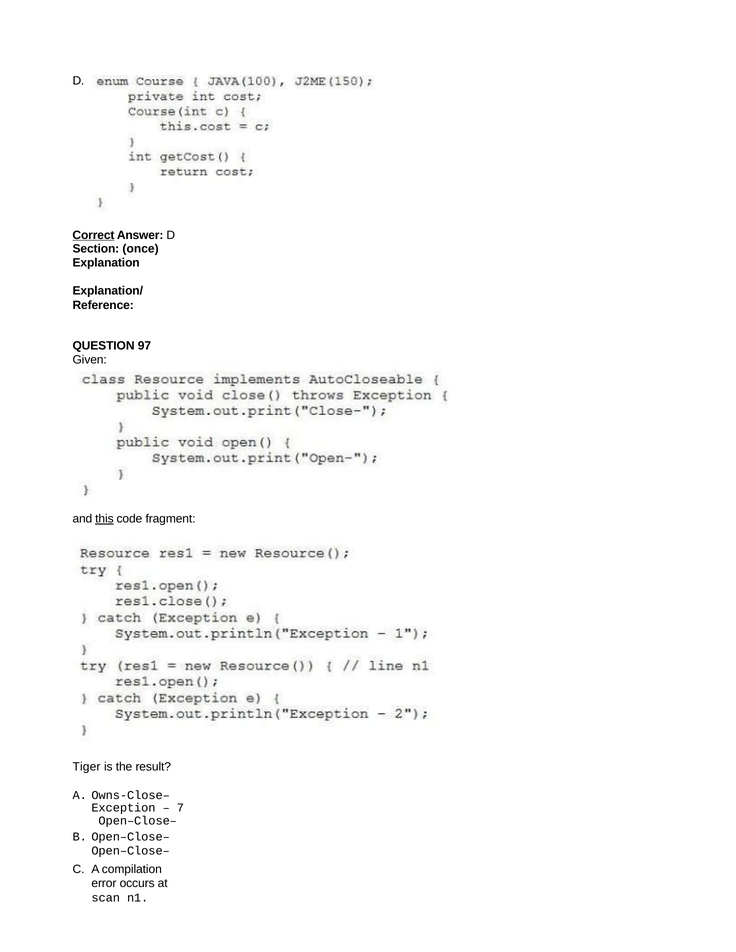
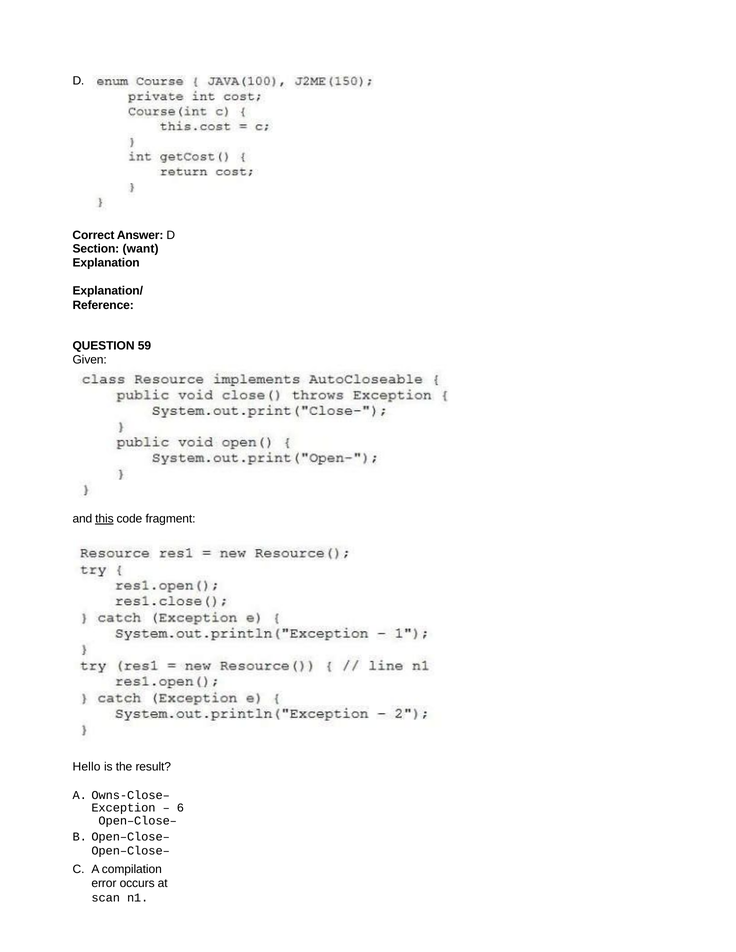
Correct underline: present -> none (93, 235)
once: once -> want (141, 249)
97: 97 -> 59 (144, 346)
Tiger: Tiger -> Hello (87, 767)
7: 7 -> 6 (180, 808)
